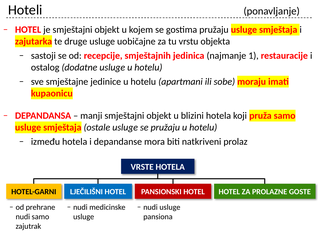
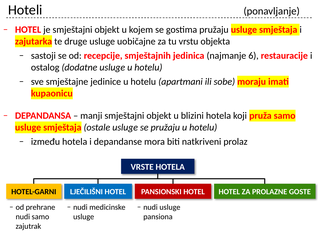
1: 1 -> 6 (254, 56)
